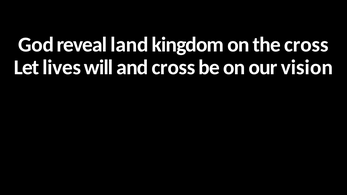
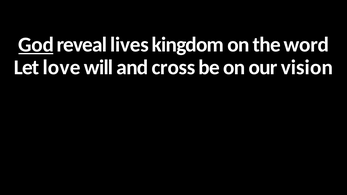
God underline: none -> present (36, 45)
land: land -> lives (129, 45)
the cross: cross -> word (306, 45)
lives: lives -> love (62, 68)
